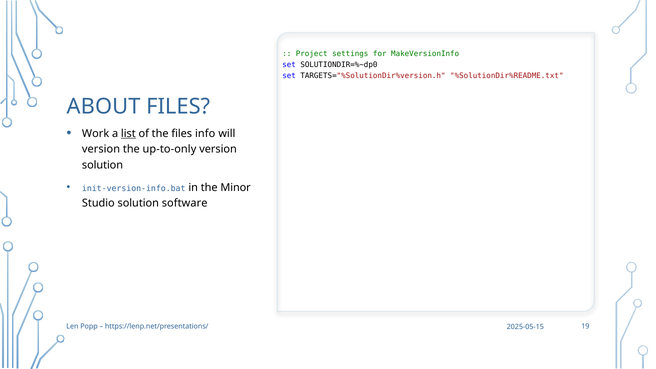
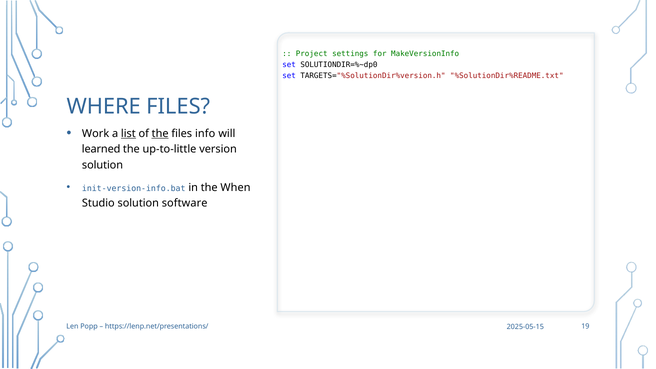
ABOUT: ABOUT -> WHERE (104, 107)
the underline: none -> present (160, 133)
version: version -> learned (101, 149)
up-to-only: up-to-only -> up-to-little (170, 149)
Minor: Minor -> When (236, 187)
